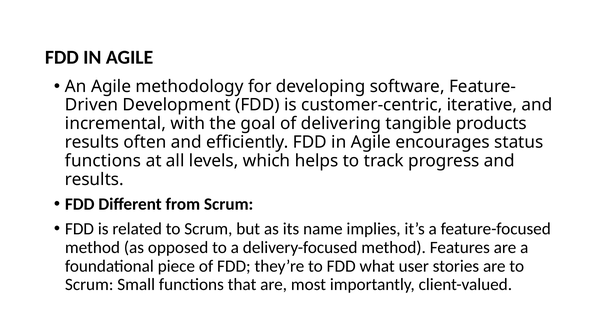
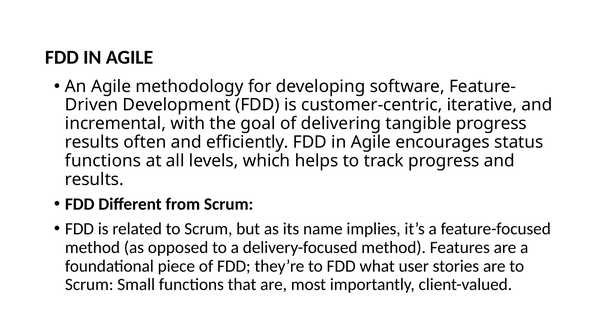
tangible products: products -> progress (491, 124)
